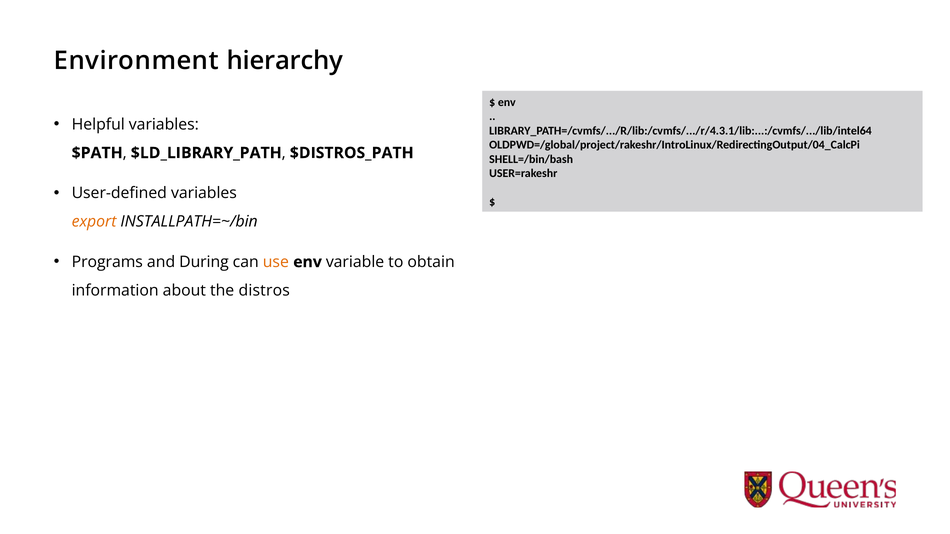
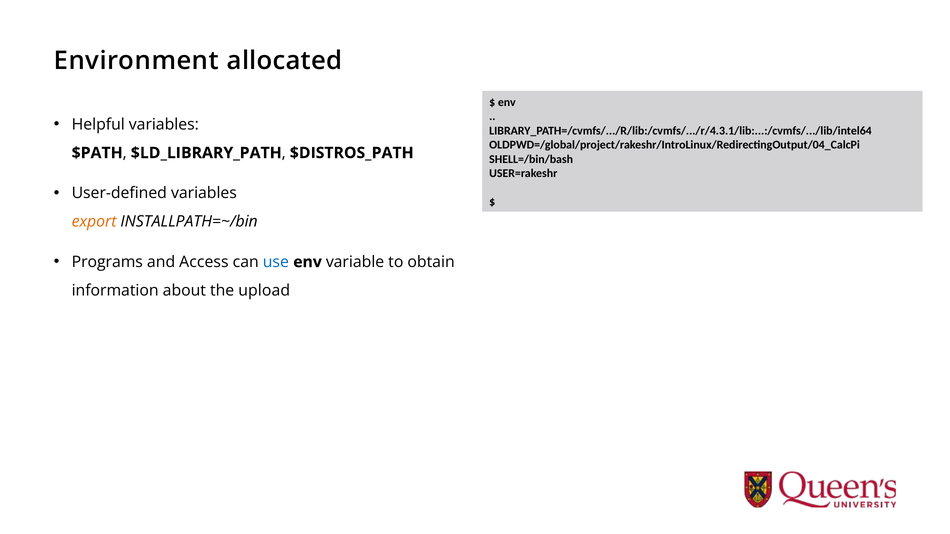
hierarchy: hierarchy -> allocated (285, 61)
During: During -> Access (204, 262)
use colour: orange -> blue (276, 262)
distros: distros -> upload (264, 291)
